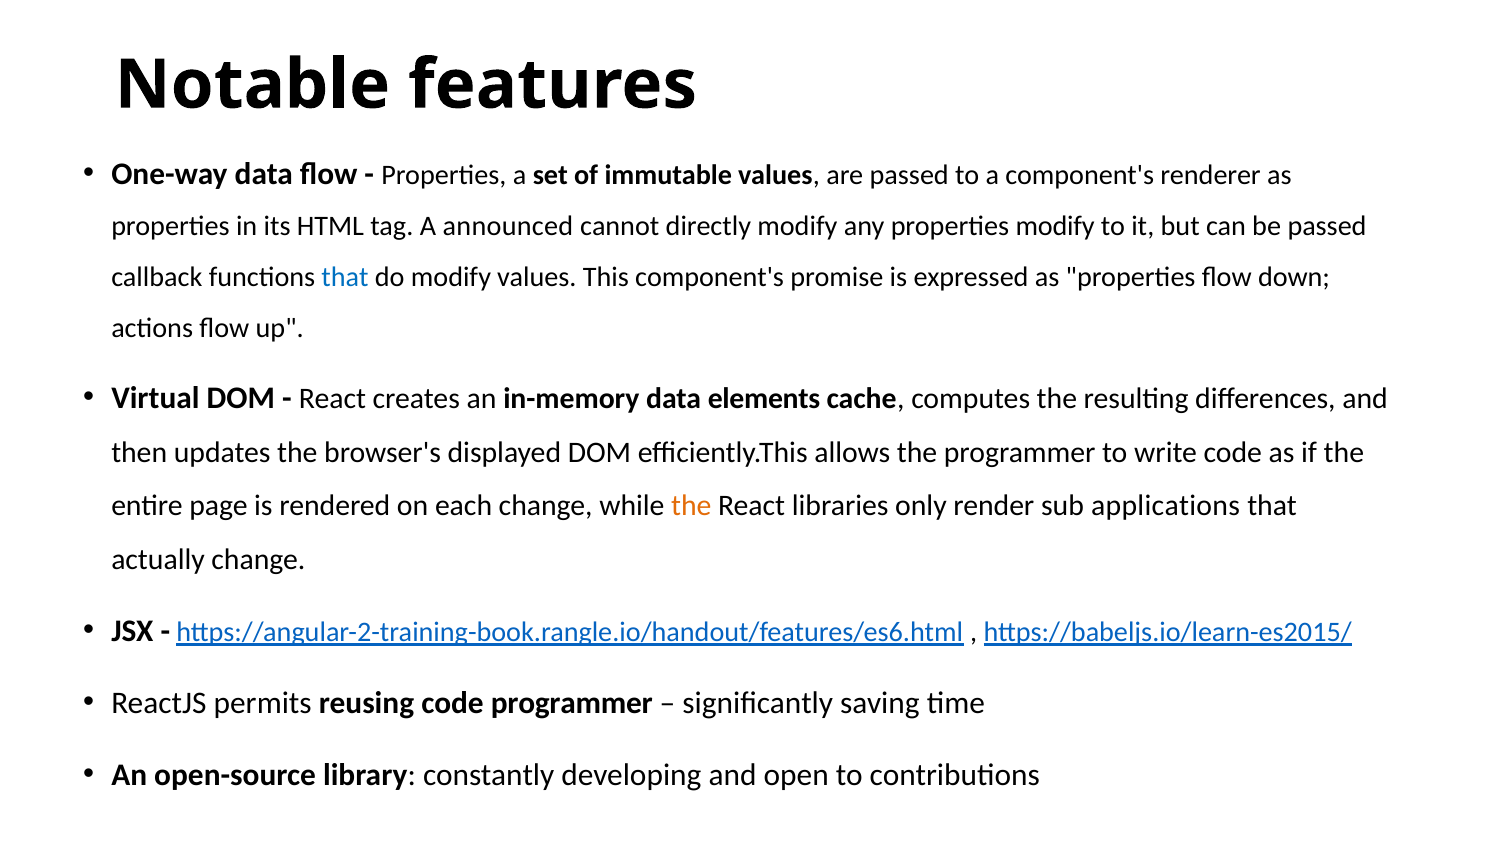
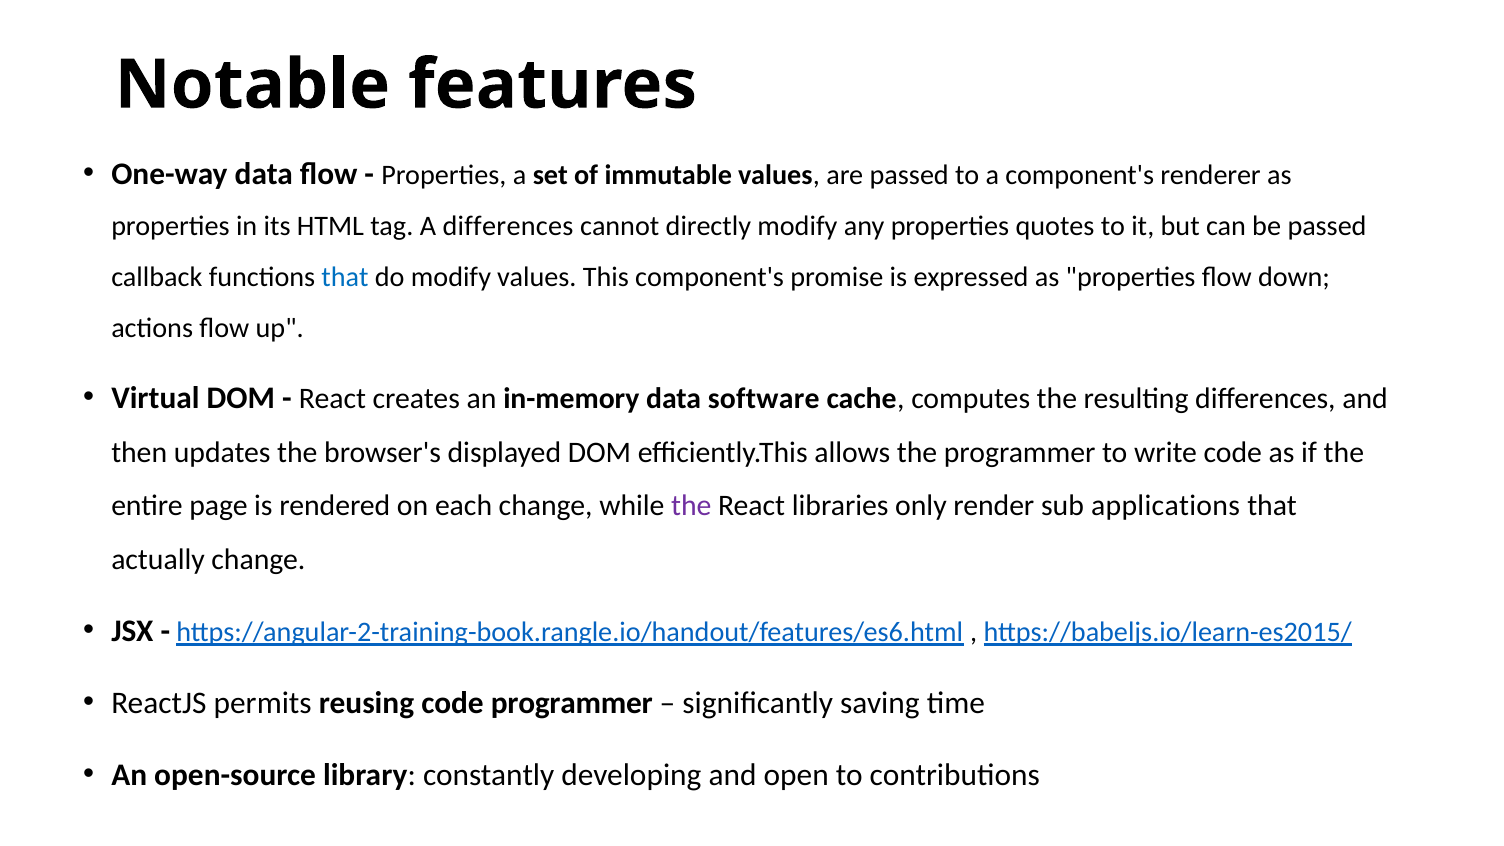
A announced: announced -> differences (508, 226)
properties modify: modify -> quotes (1055, 226)
elements: elements -> software (764, 399)
the colour: orange -> purple (691, 506)
